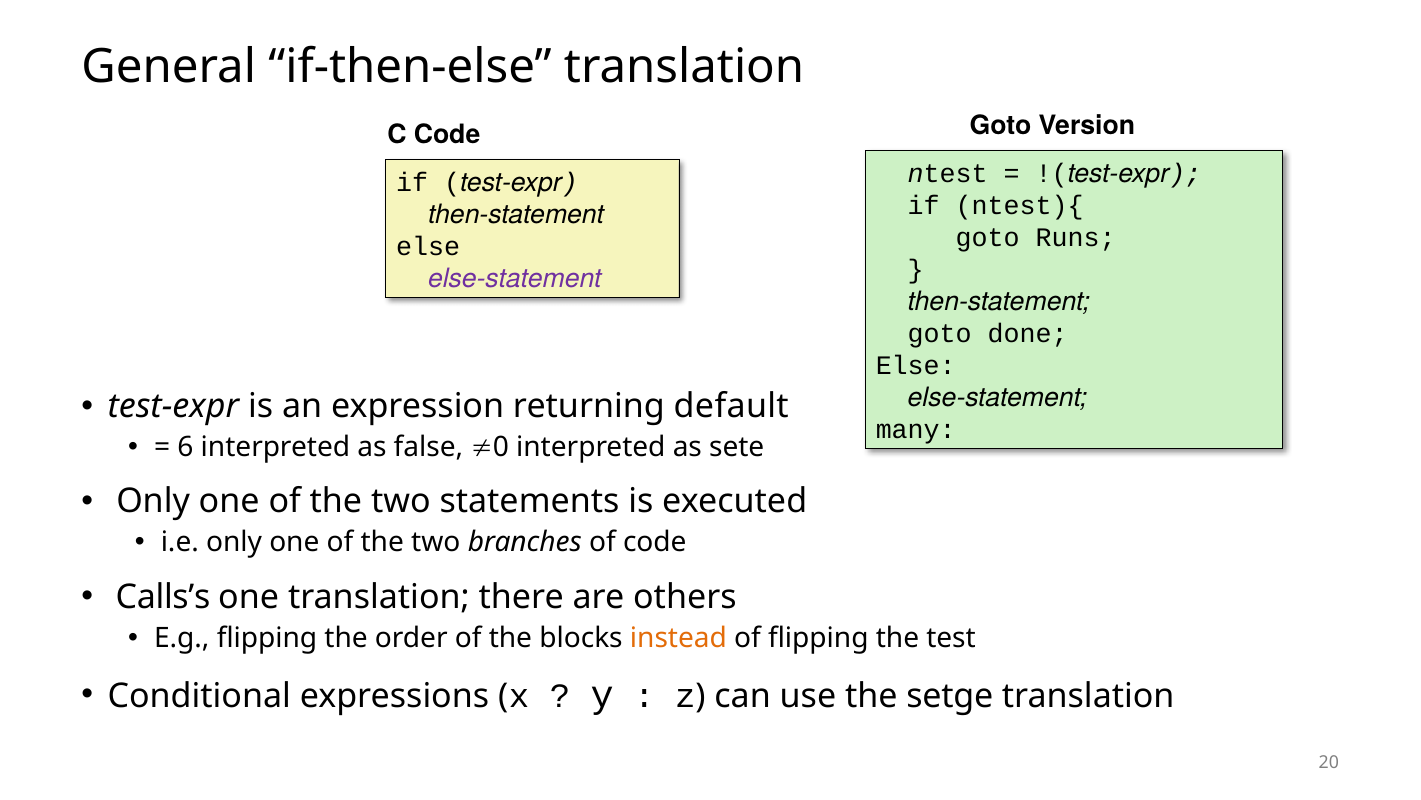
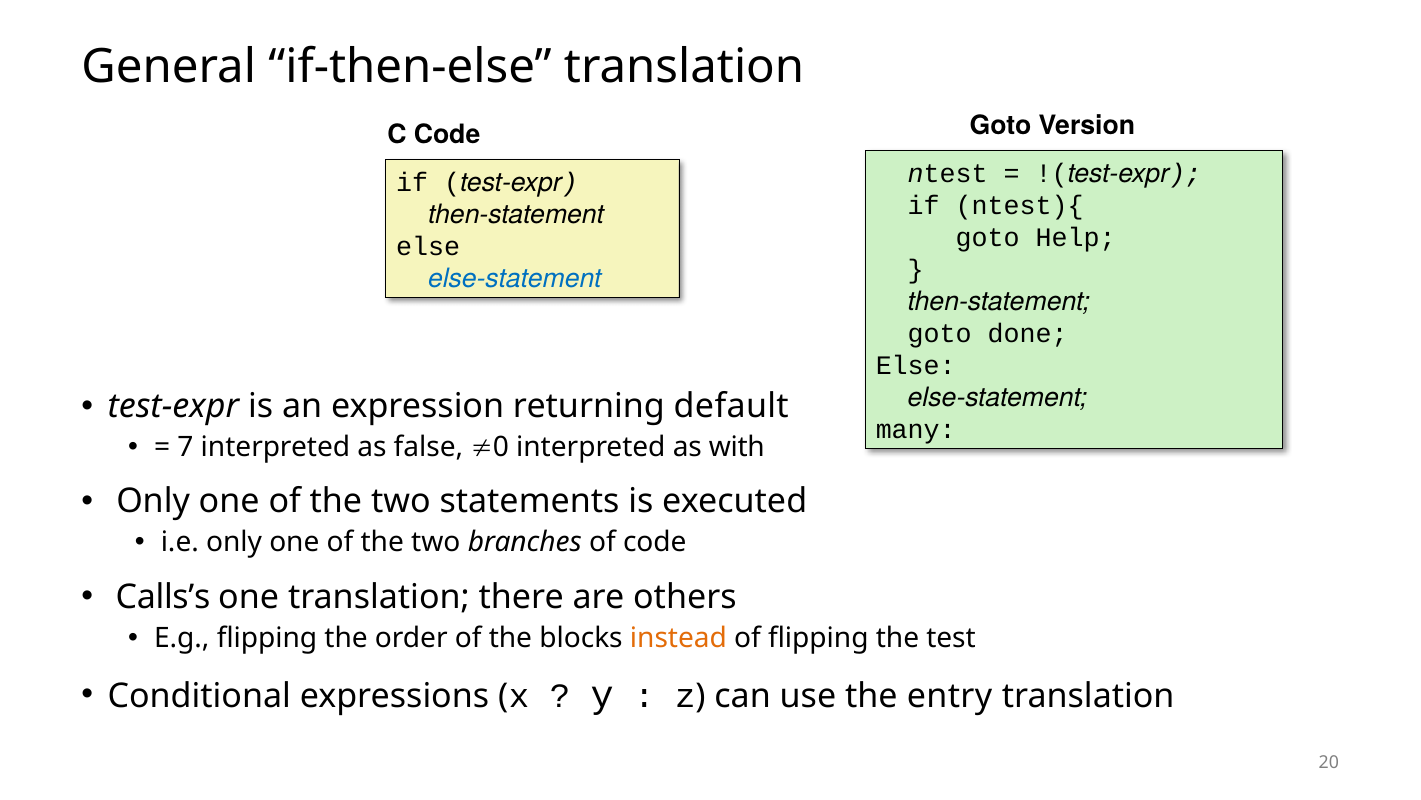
Runs: Runs -> Help (1076, 237)
else-statement colour: purple -> blue (515, 278)
6: 6 -> 7 (186, 447)
sete: sete -> with (737, 447)
setge: setge -> entry (949, 696)
